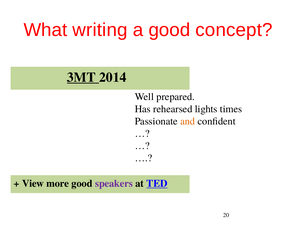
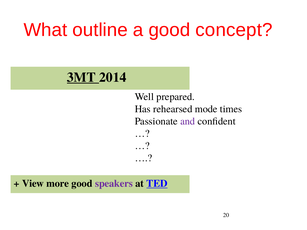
writing: writing -> outline (100, 30)
lights: lights -> mode (206, 109)
and colour: orange -> purple (188, 121)
